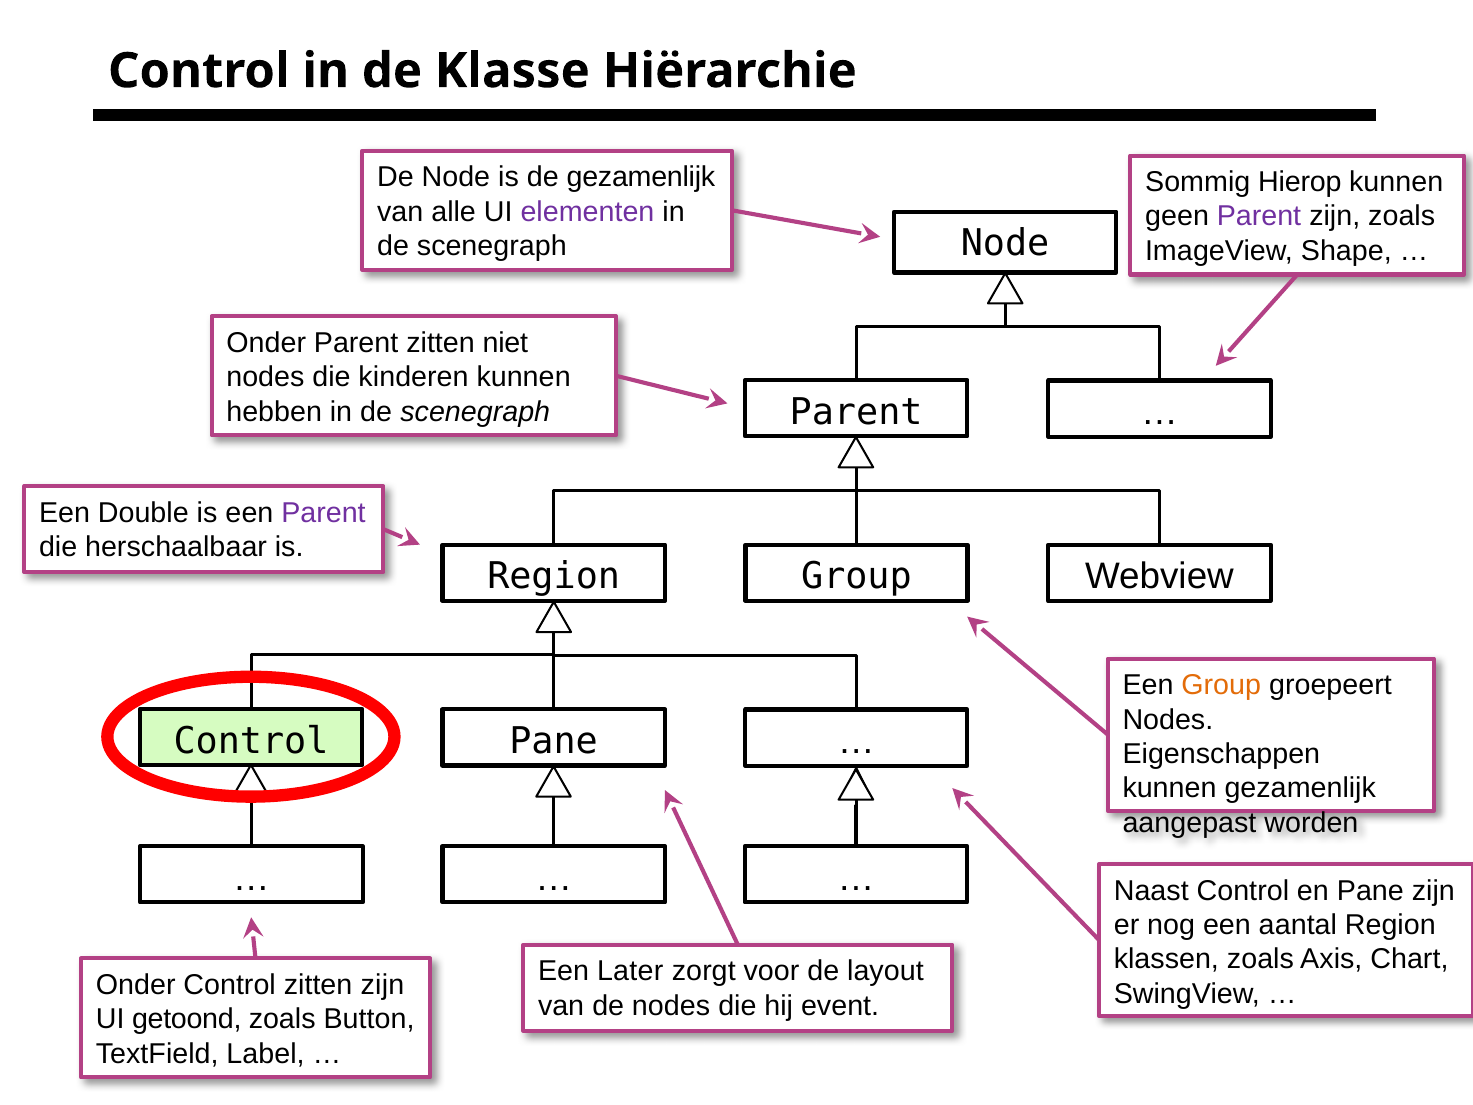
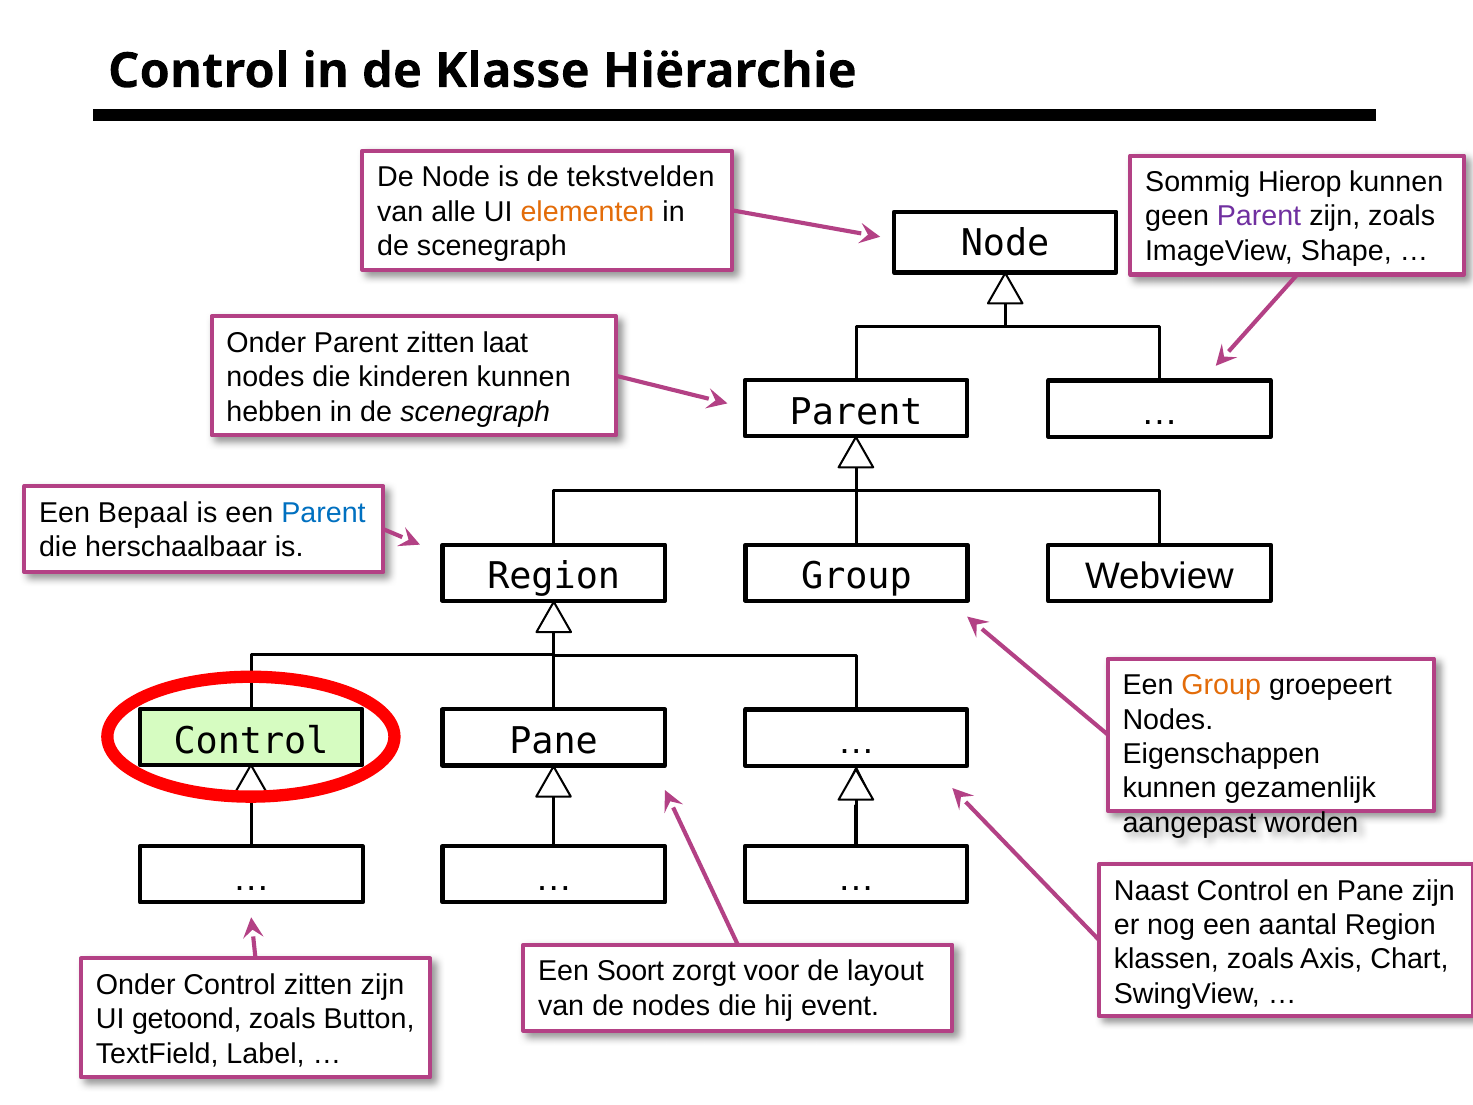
de gezamenlijk: gezamenlijk -> tekstvelden (641, 177)
elementen colour: purple -> orange (587, 212)
niet: niet -> laat (505, 343)
Double: Double -> Bepaal (143, 513)
Parent colour: purple -> blue (323, 513)
Later: Later -> Soort (631, 971)
